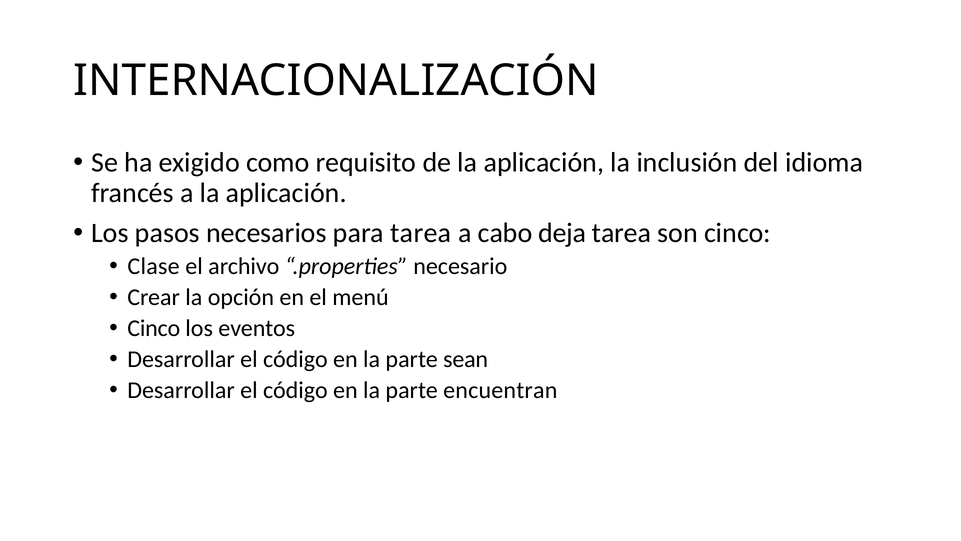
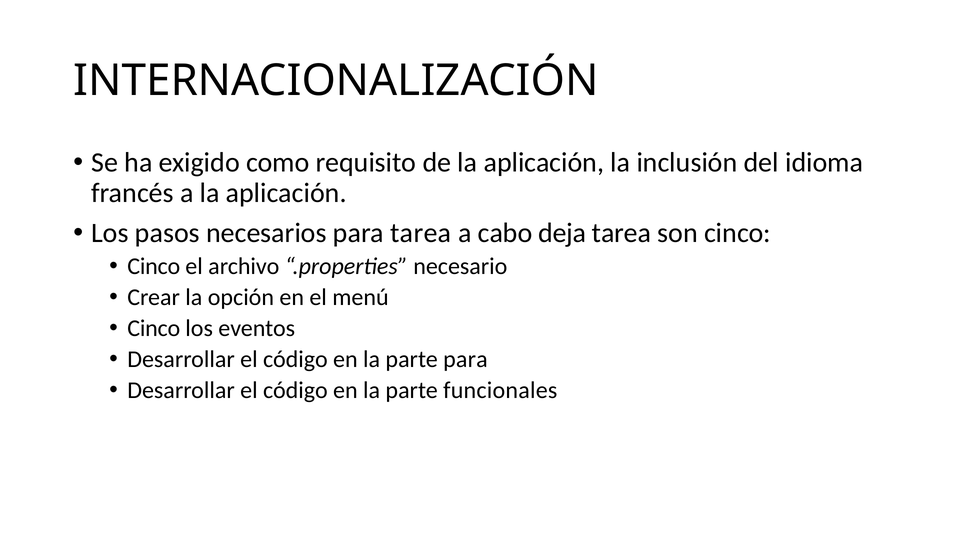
Clase: Clase -> Cinco (154, 266)
parte sean: sean -> para (465, 359)
encuentran: encuentran -> funcionales (500, 390)
